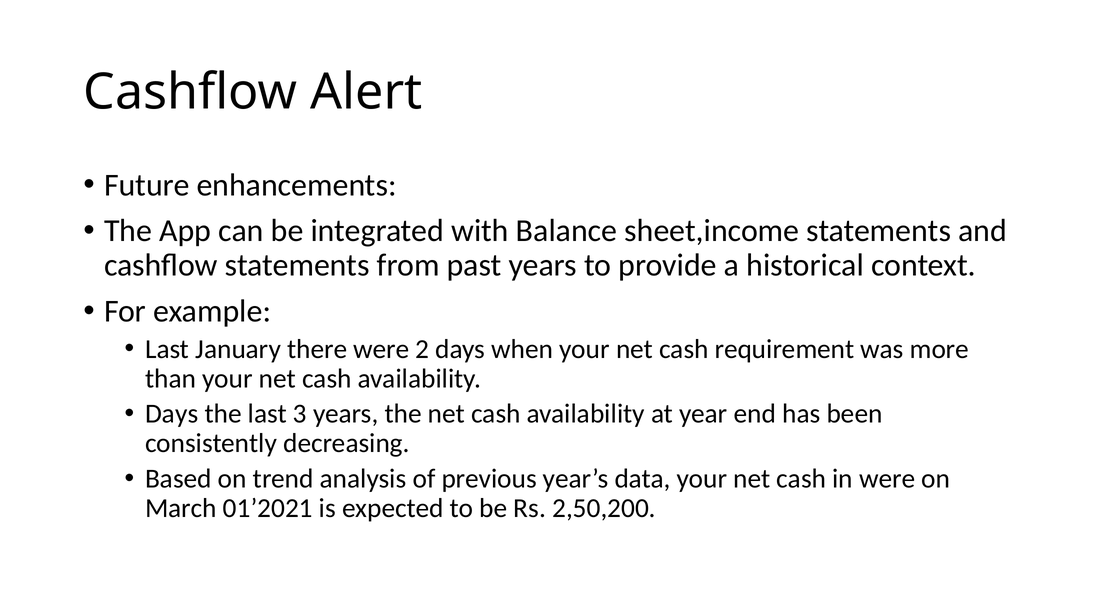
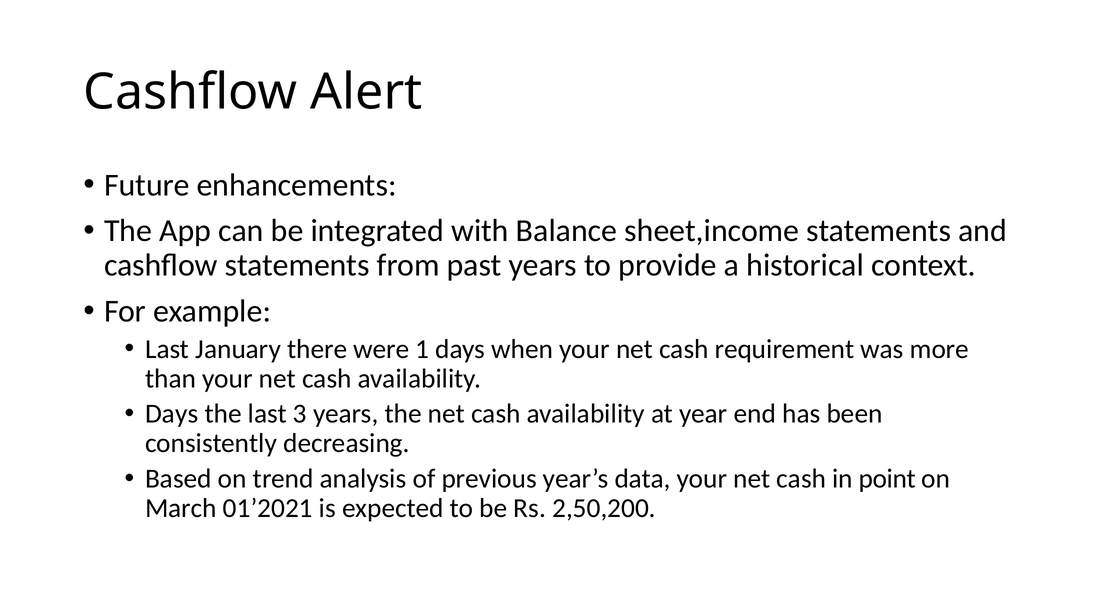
2: 2 -> 1 (422, 349)
in were: were -> point (887, 479)
